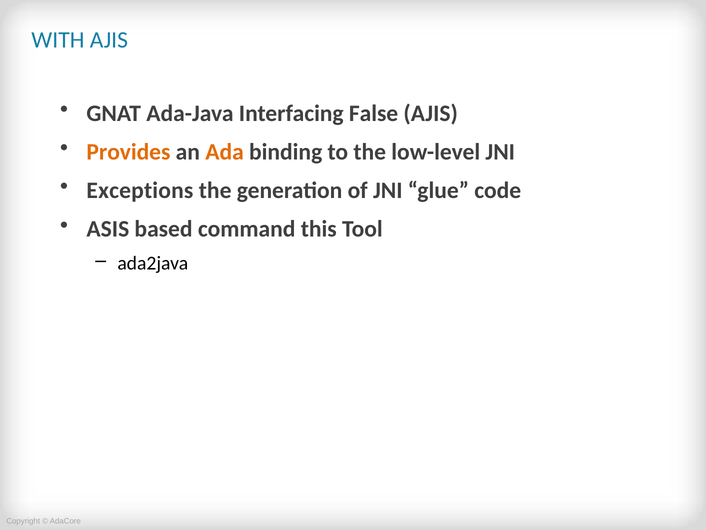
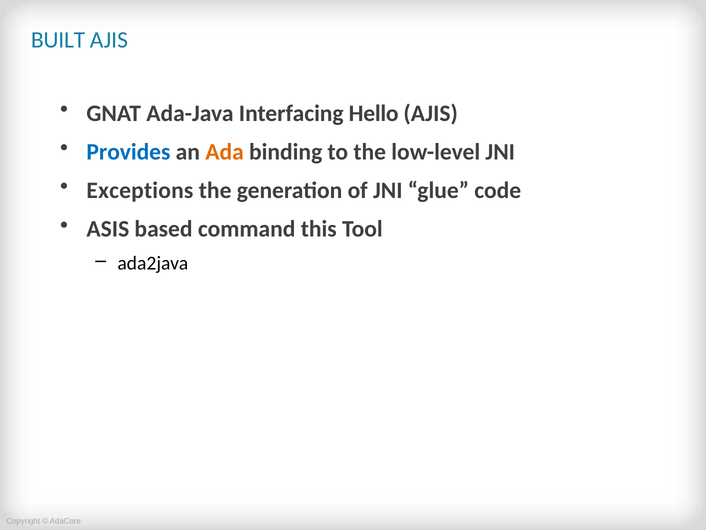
WITH: WITH -> BUILT (58, 40)
False: False -> Hello (374, 113)
Provides colour: orange -> blue (128, 152)
